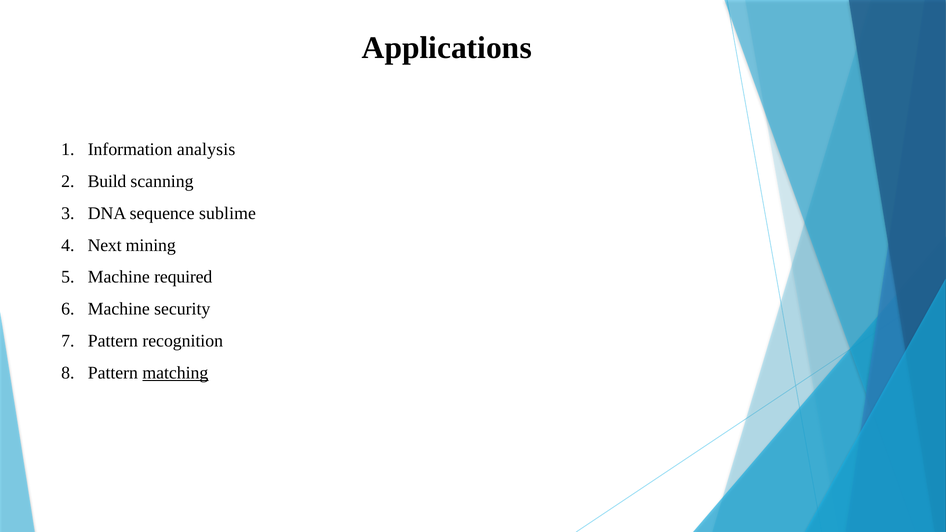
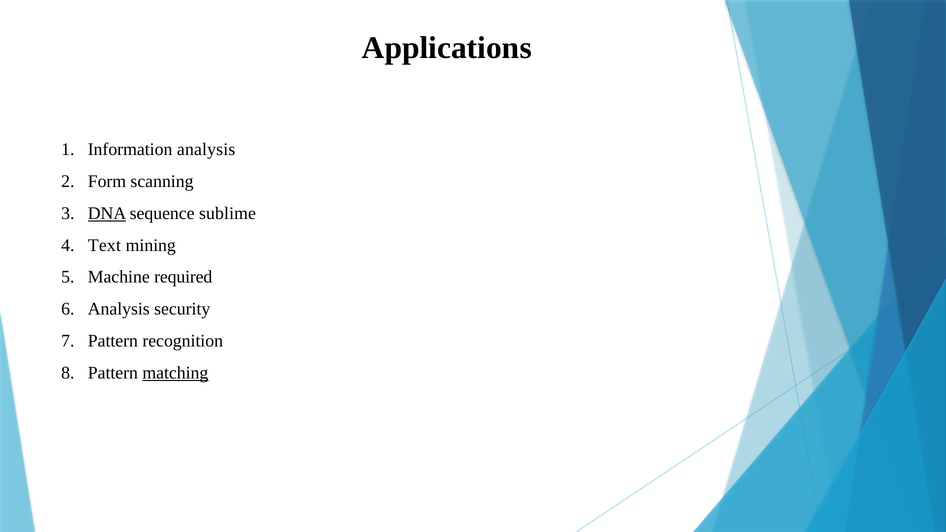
Build: Build -> Form (107, 181)
DNA underline: none -> present (107, 213)
Next: Next -> Text (104, 245)
Machine: Machine -> Analysis (119, 309)
